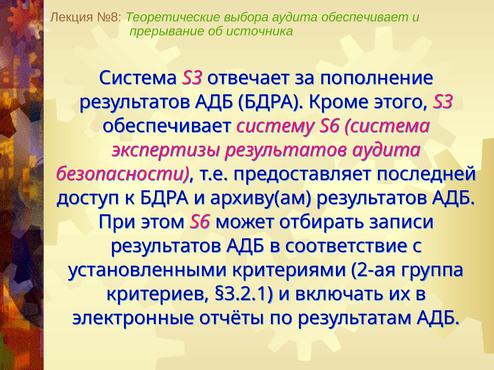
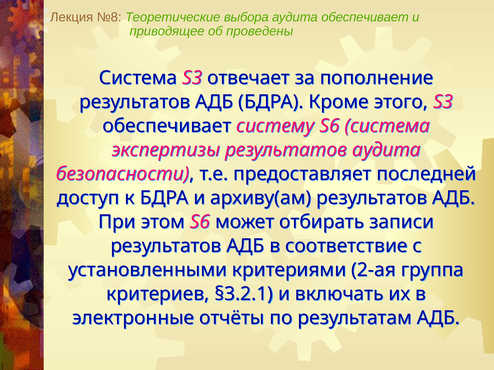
прерывание: прерывание -> приводящее (167, 31)
источника: источника -> проведены (260, 31)
